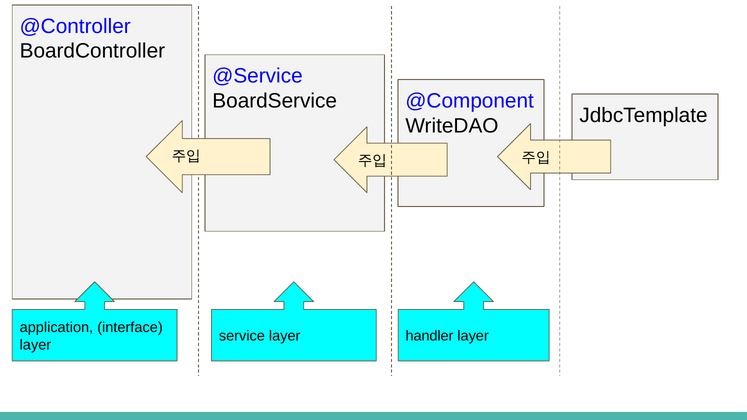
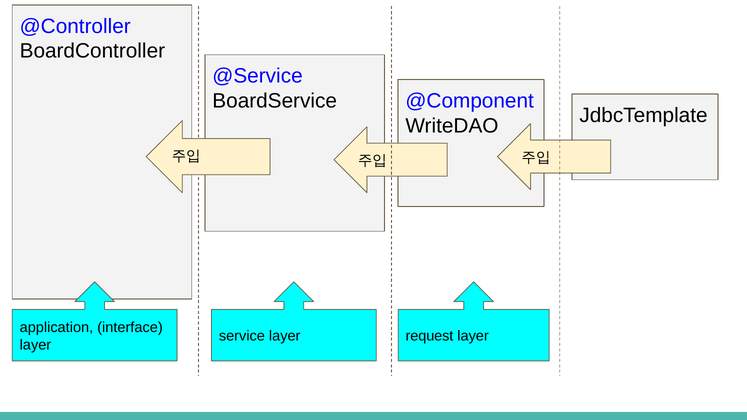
handler: handler -> request (429, 336)
